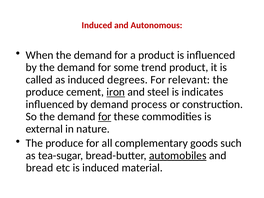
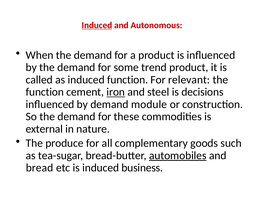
Induced underline: none -> present (97, 25)
induced degrees: degrees -> function (128, 80)
produce: produce -> function (45, 92)
indicates: indicates -> decisions (202, 92)
process: process -> module (149, 104)
for underline: present -> none (105, 117)
material: material -> business (142, 168)
